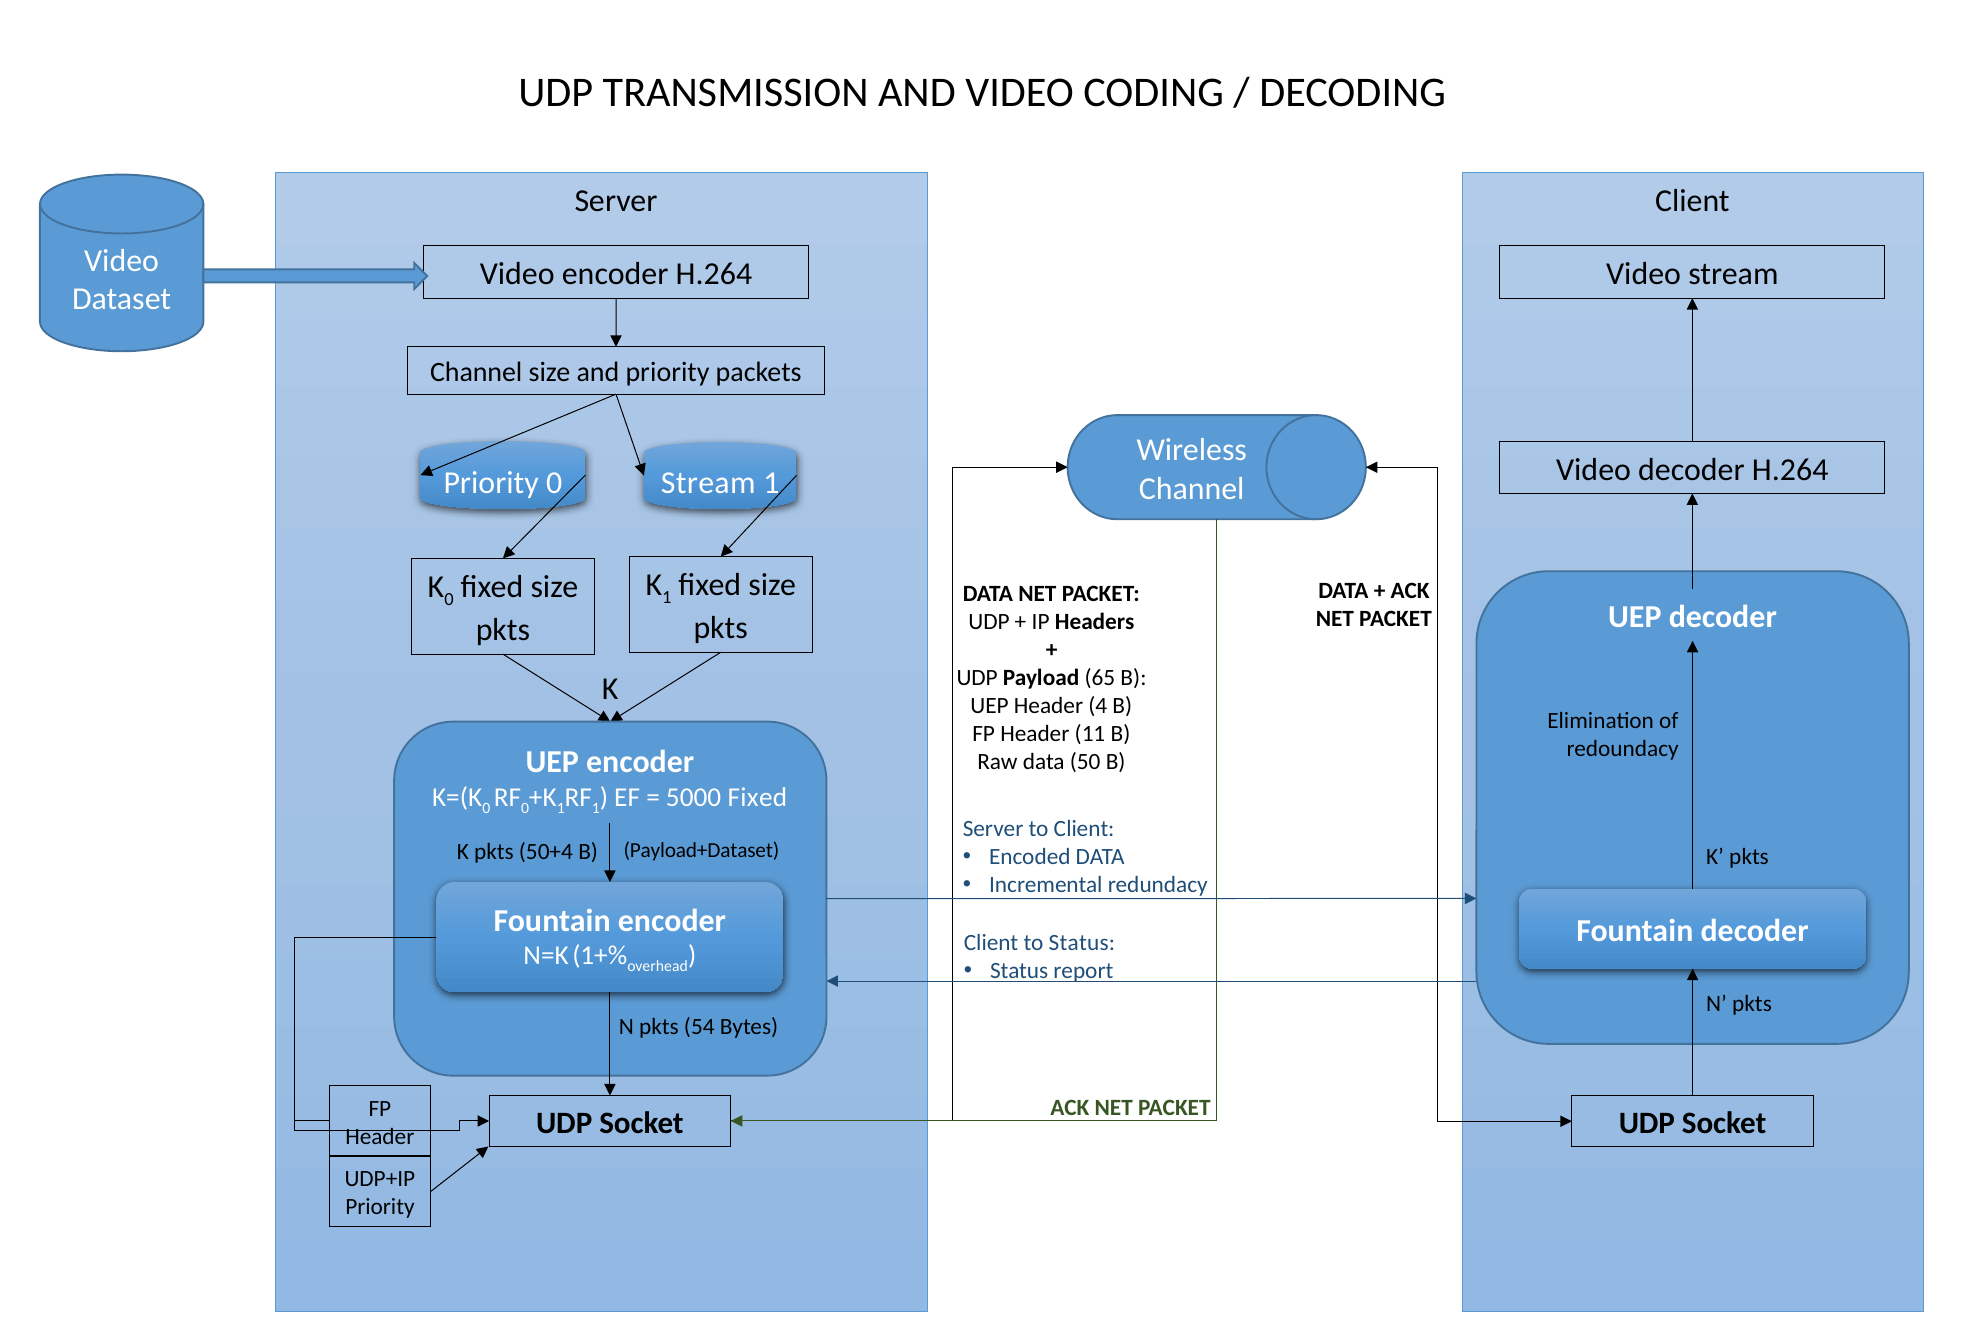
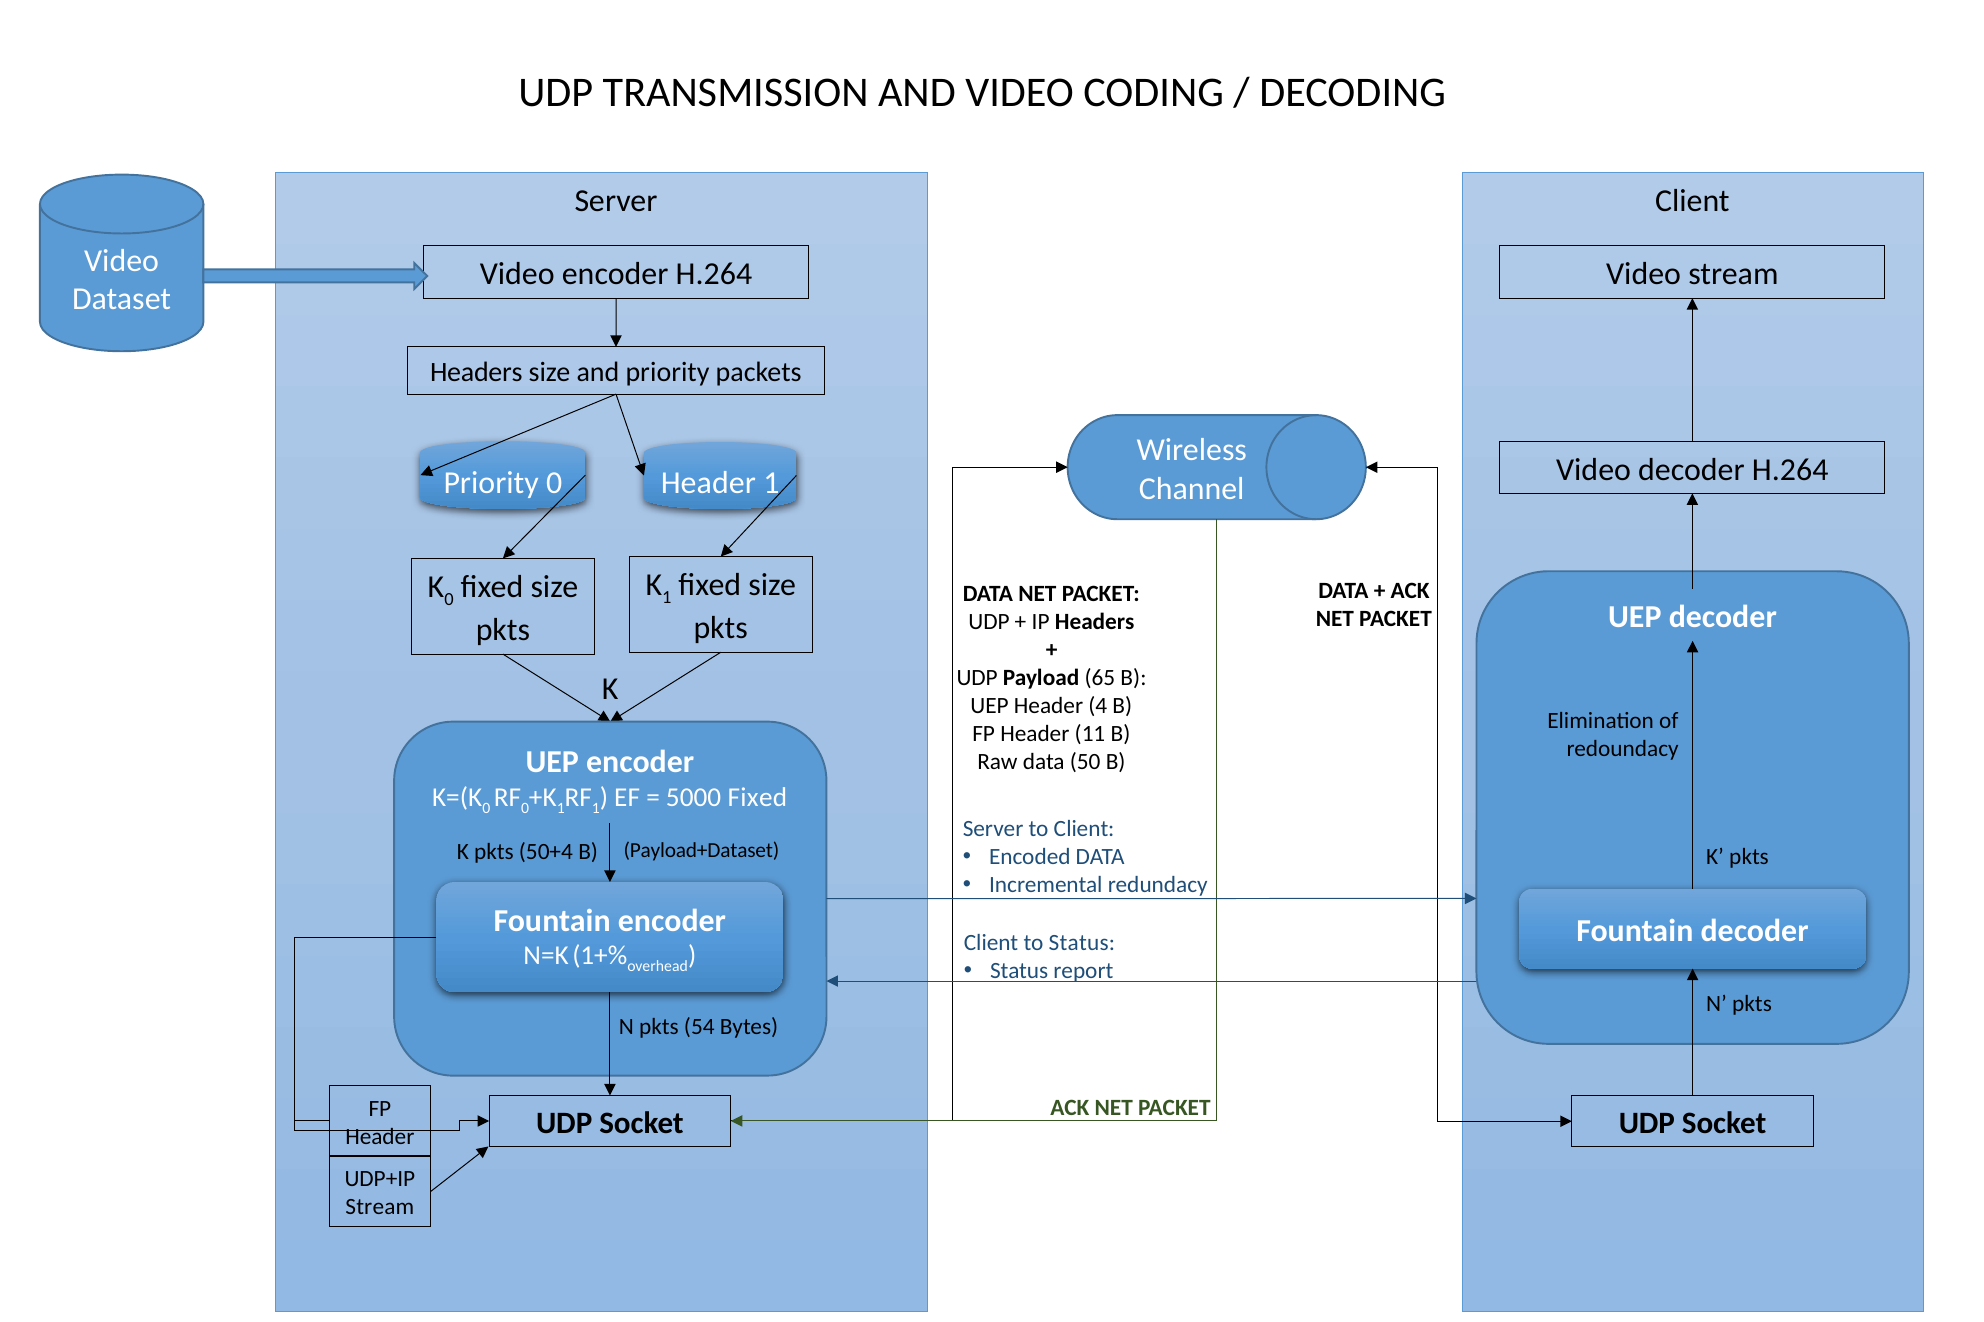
Channel: Channel -> Headers (476, 373)
0 Stream: Stream -> Header (708, 484)
Priority: Priority -> Stream (380, 1208)
